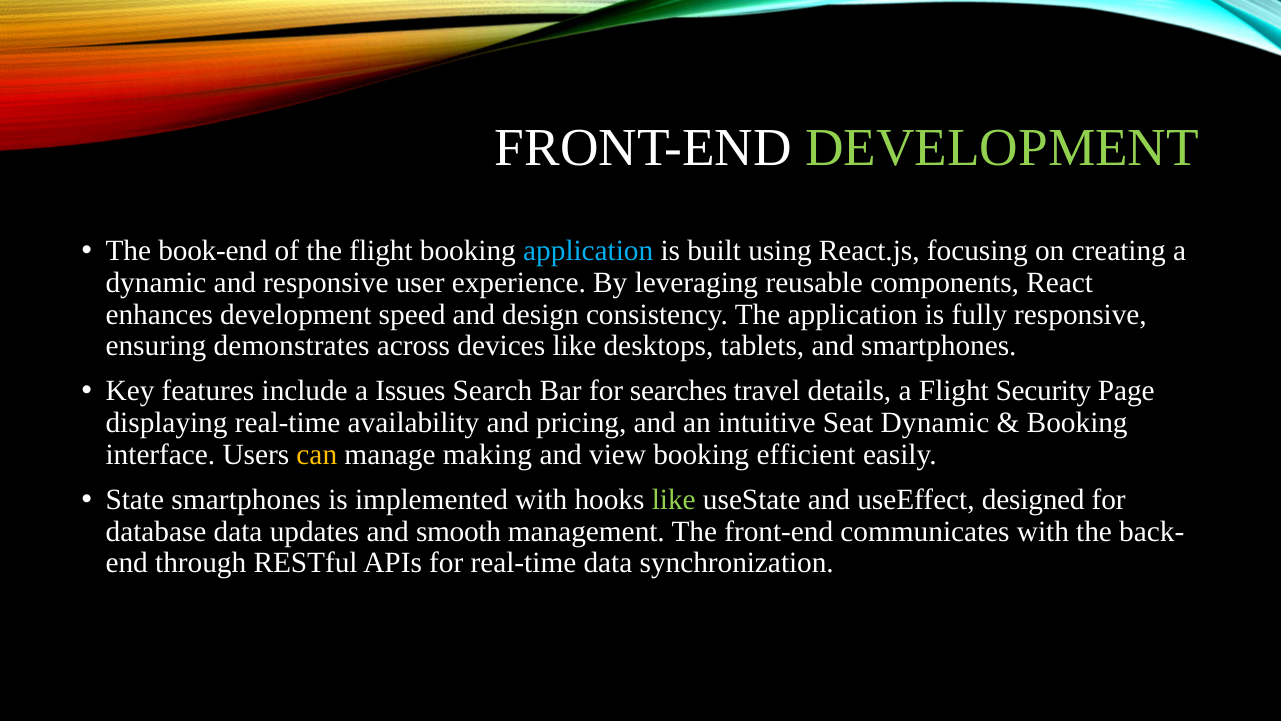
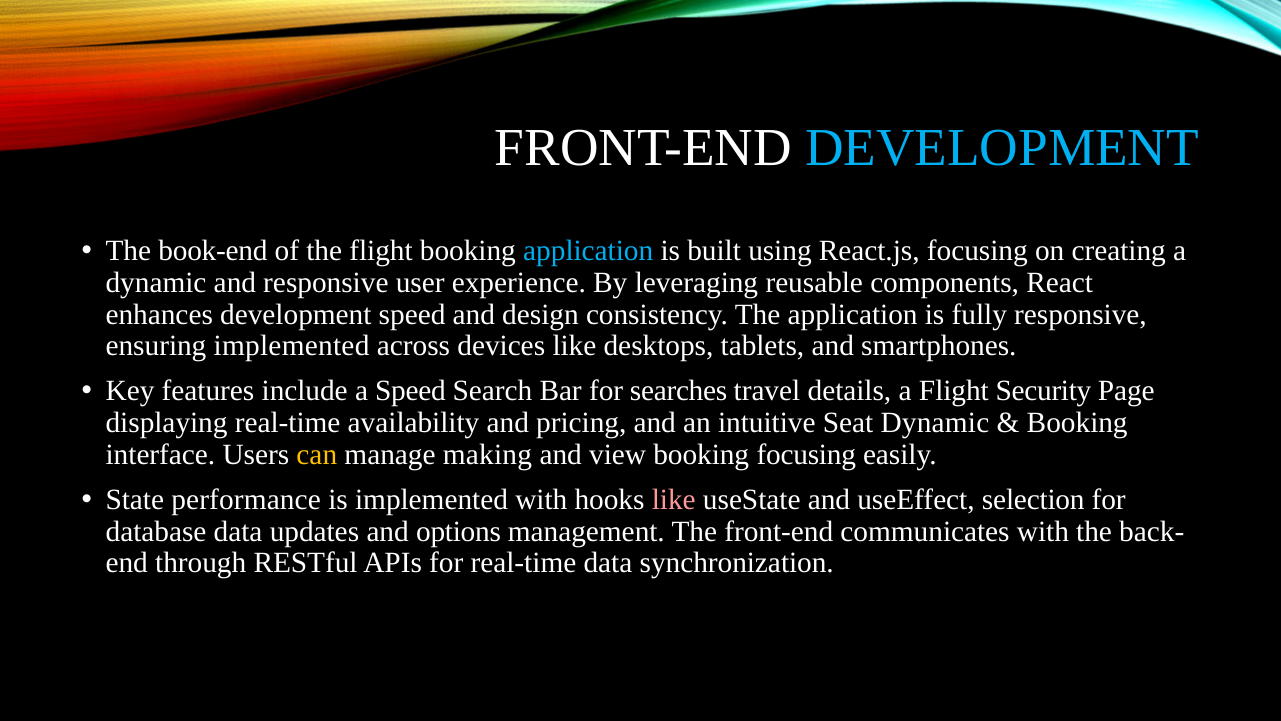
DEVELOPMENT colour: light green -> light blue (1002, 148)
ensuring demonstrates: demonstrates -> implemented (292, 346)
a Issues: Issues -> Speed (410, 391)
booking efficient: efficient -> focusing (806, 454)
State smartphones: smartphones -> performance (246, 499)
like colour: light green -> pink (674, 499)
designed: designed -> selection (1033, 499)
smooth: smooth -> options (459, 531)
